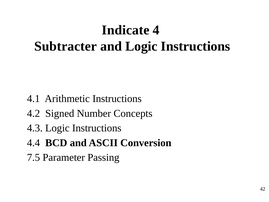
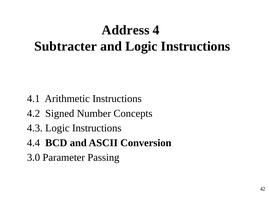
Indicate: Indicate -> Address (126, 30)
7.5: 7.5 -> 3.0 (33, 157)
